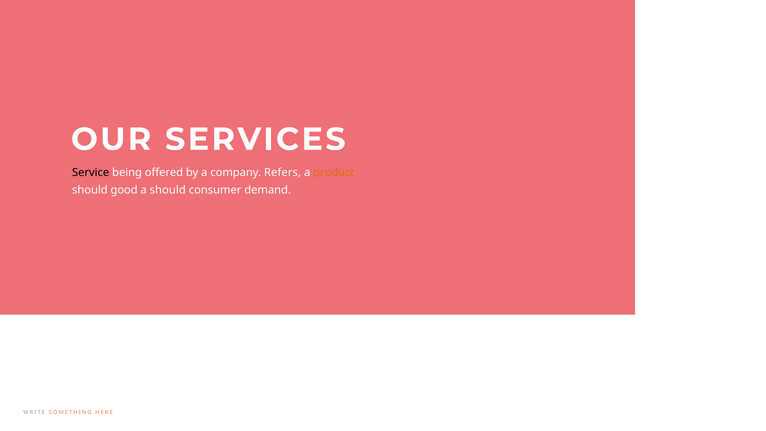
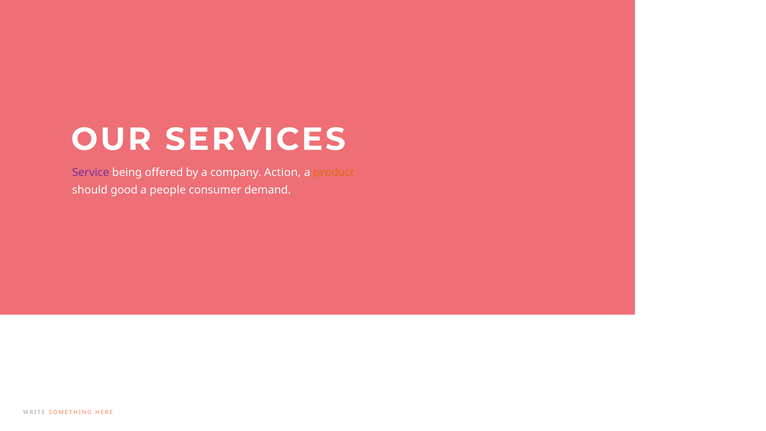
Service colour: black -> purple (91, 173)
Refers: Refers -> Action (283, 173)
a should: should -> people (168, 190)
